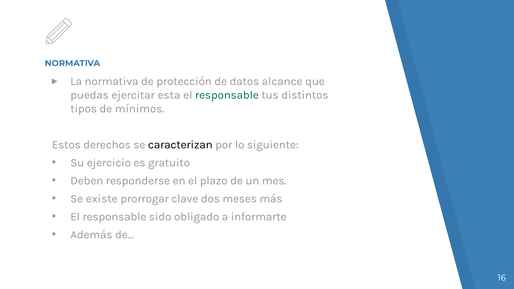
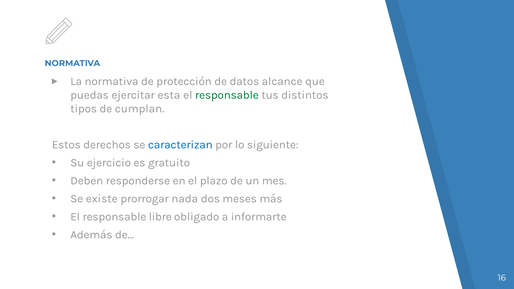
mínimos: mínimos -> cumplan (140, 109)
caracterizan colour: black -> blue (180, 145)
clave: clave -> nada (185, 199)
sido: sido -> libre (160, 217)
